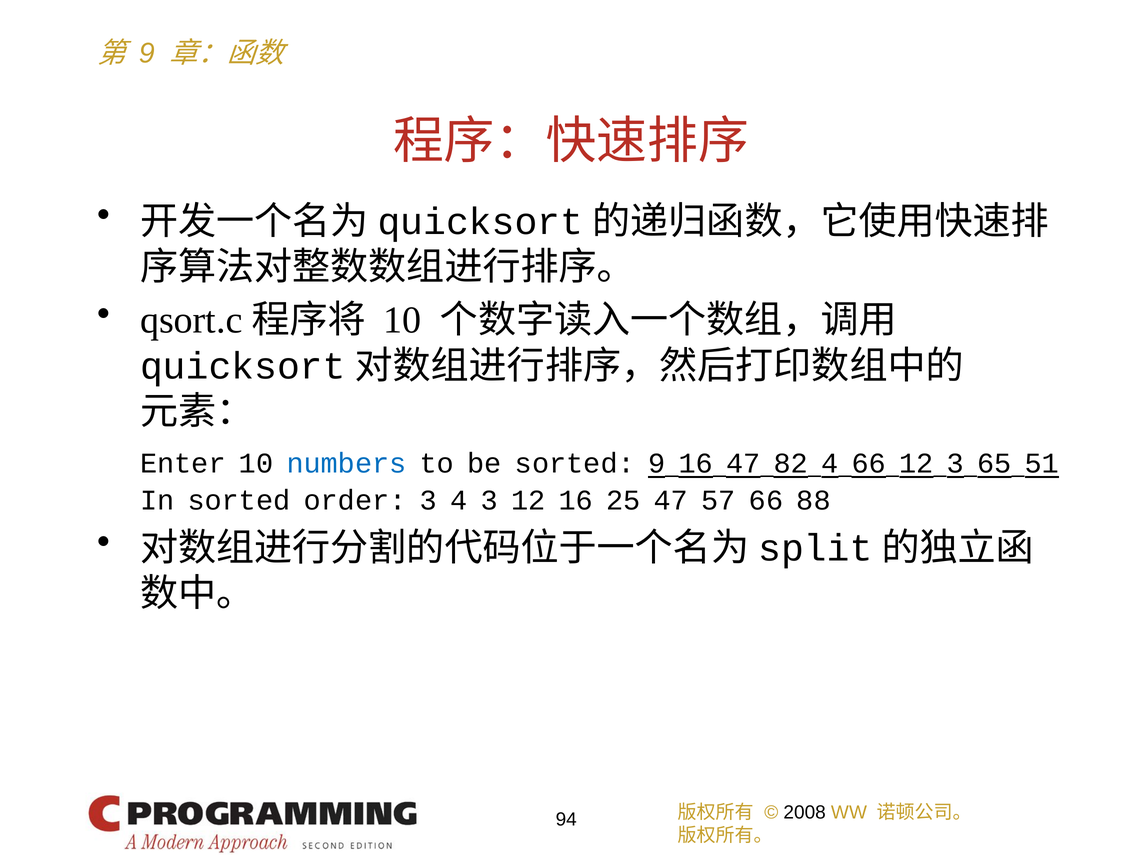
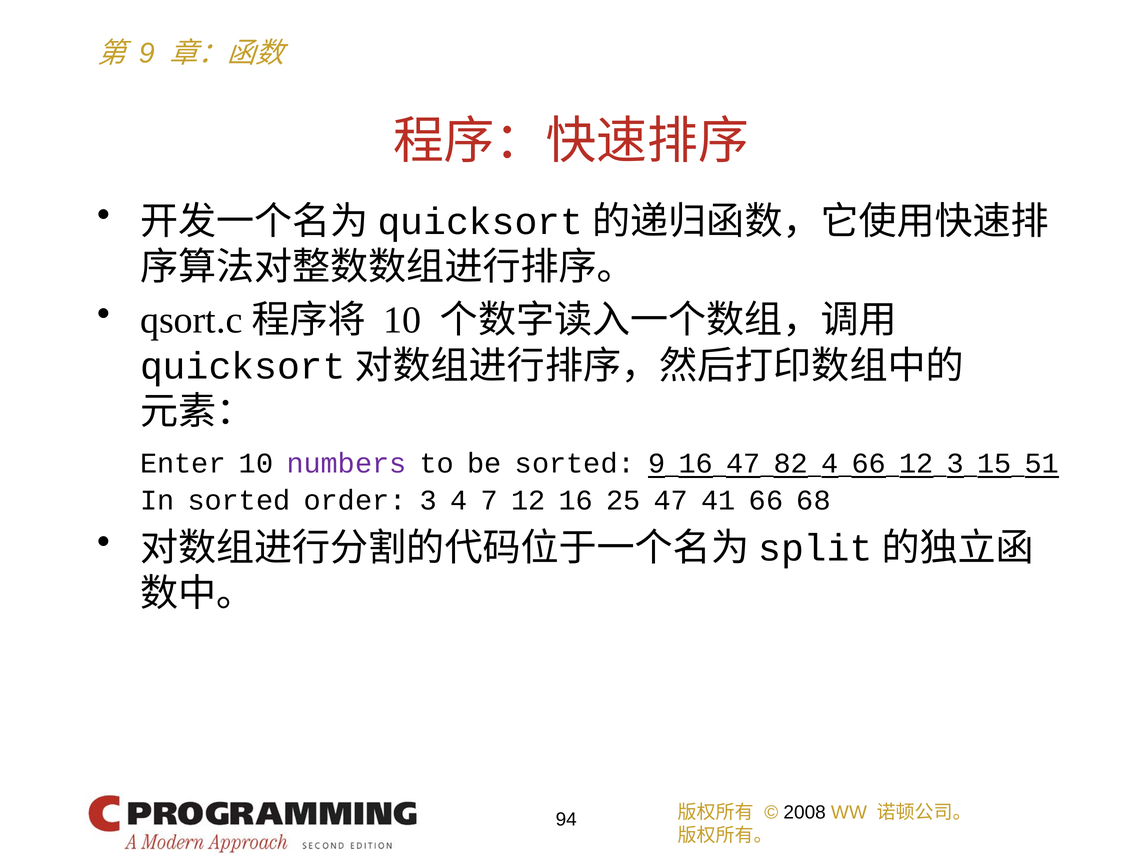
numbers colour: blue -> purple (346, 464)
65: 65 -> 15 (994, 464)
4 3: 3 -> 7 (489, 501)
57: 57 -> 41 (718, 501)
88: 88 -> 68 (814, 501)
